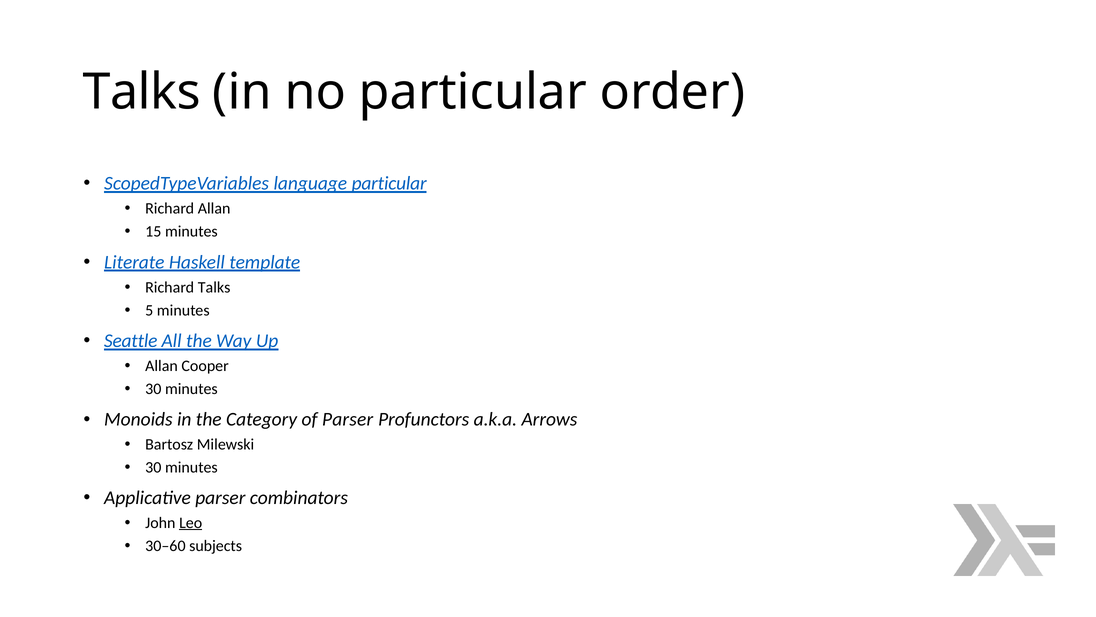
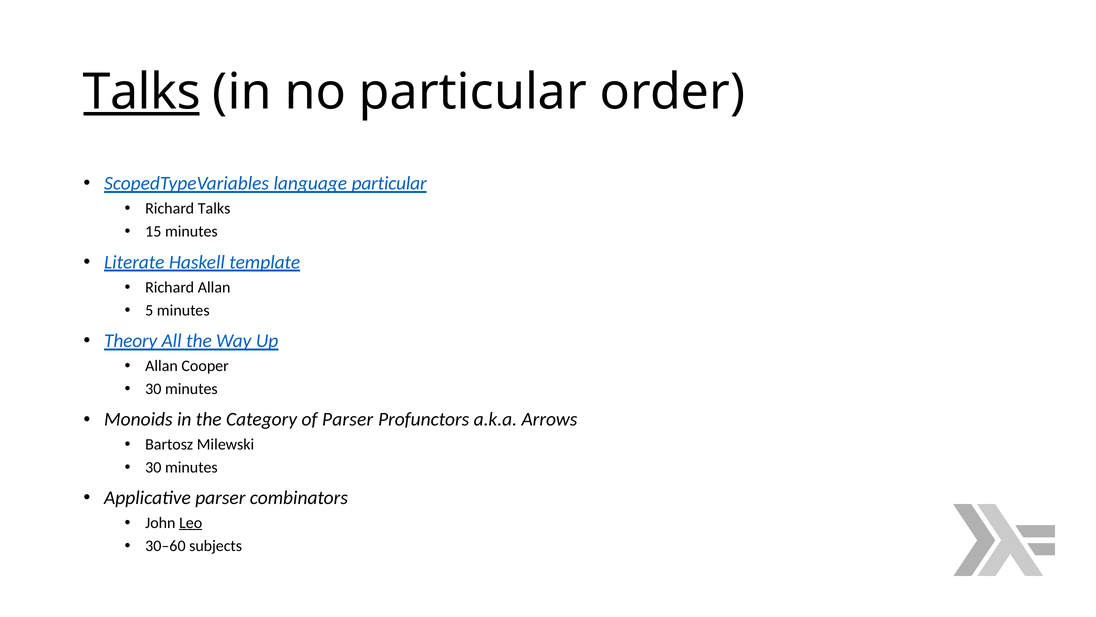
Talks underline: none -> present (142, 92)
Richard Allan: Allan -> Talks (214, 208)
Richard Talks: Talks -> Allan (214, 287)
Seattle: Seattle -> Theory (131, 341)
